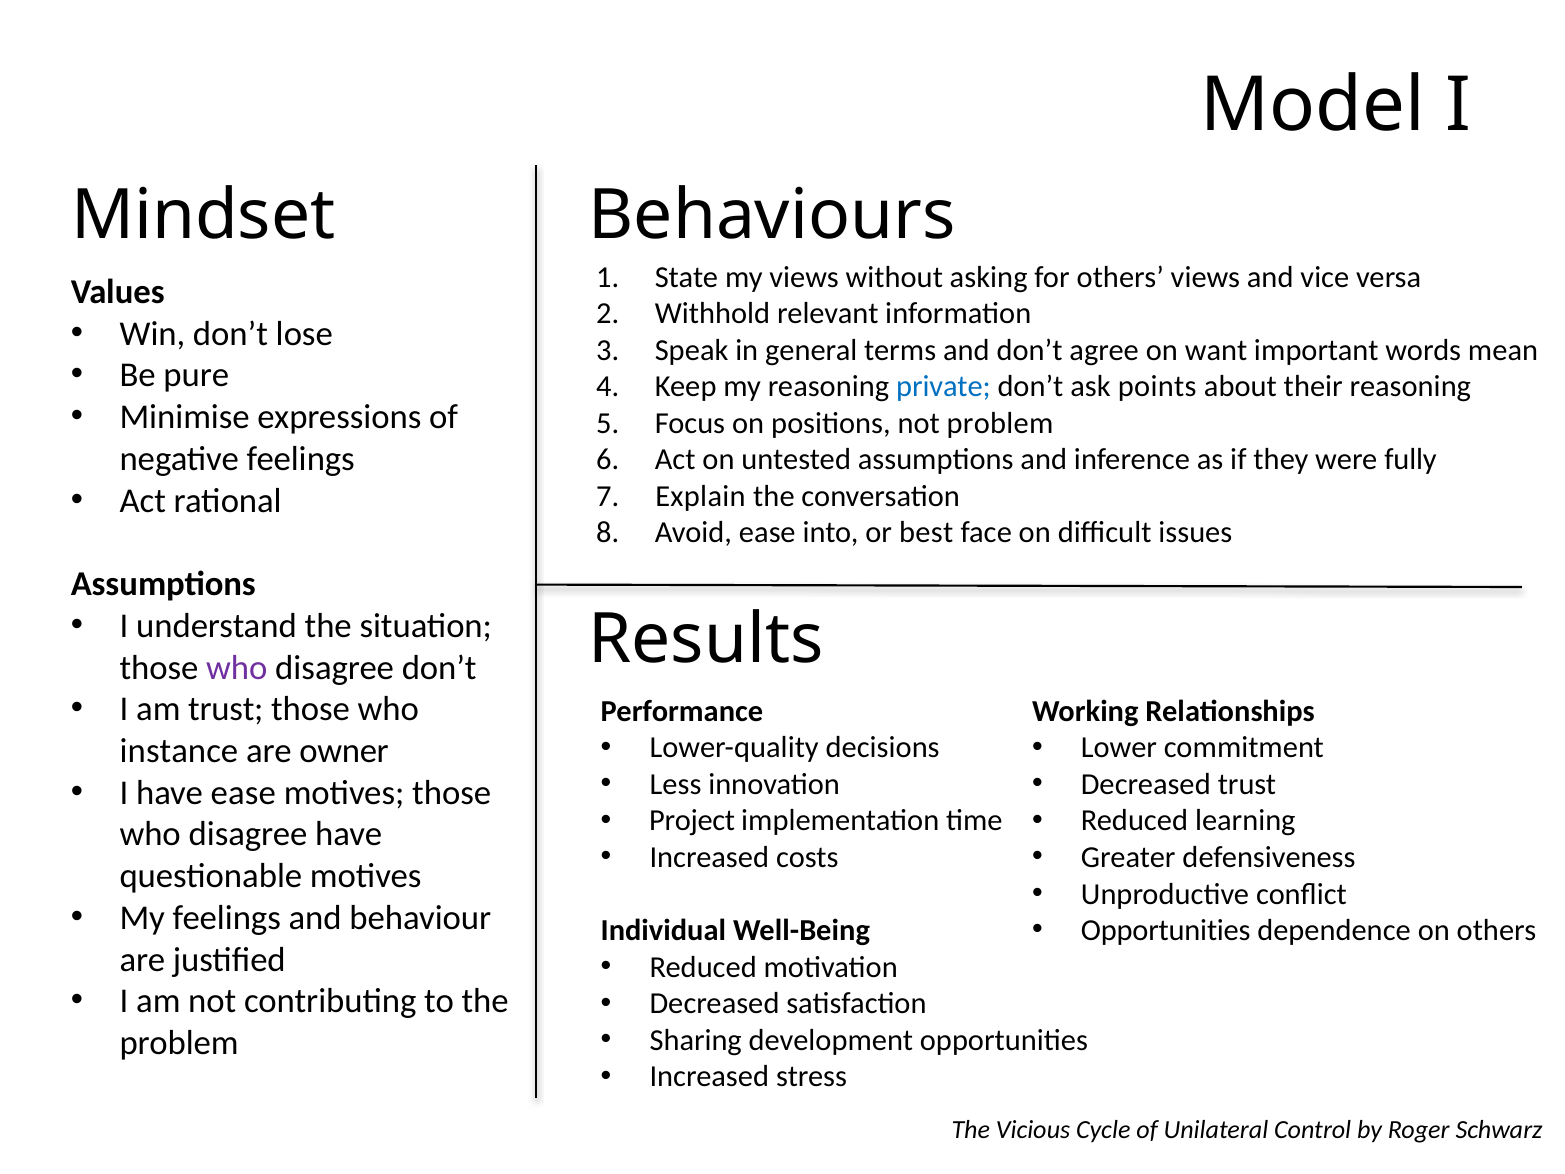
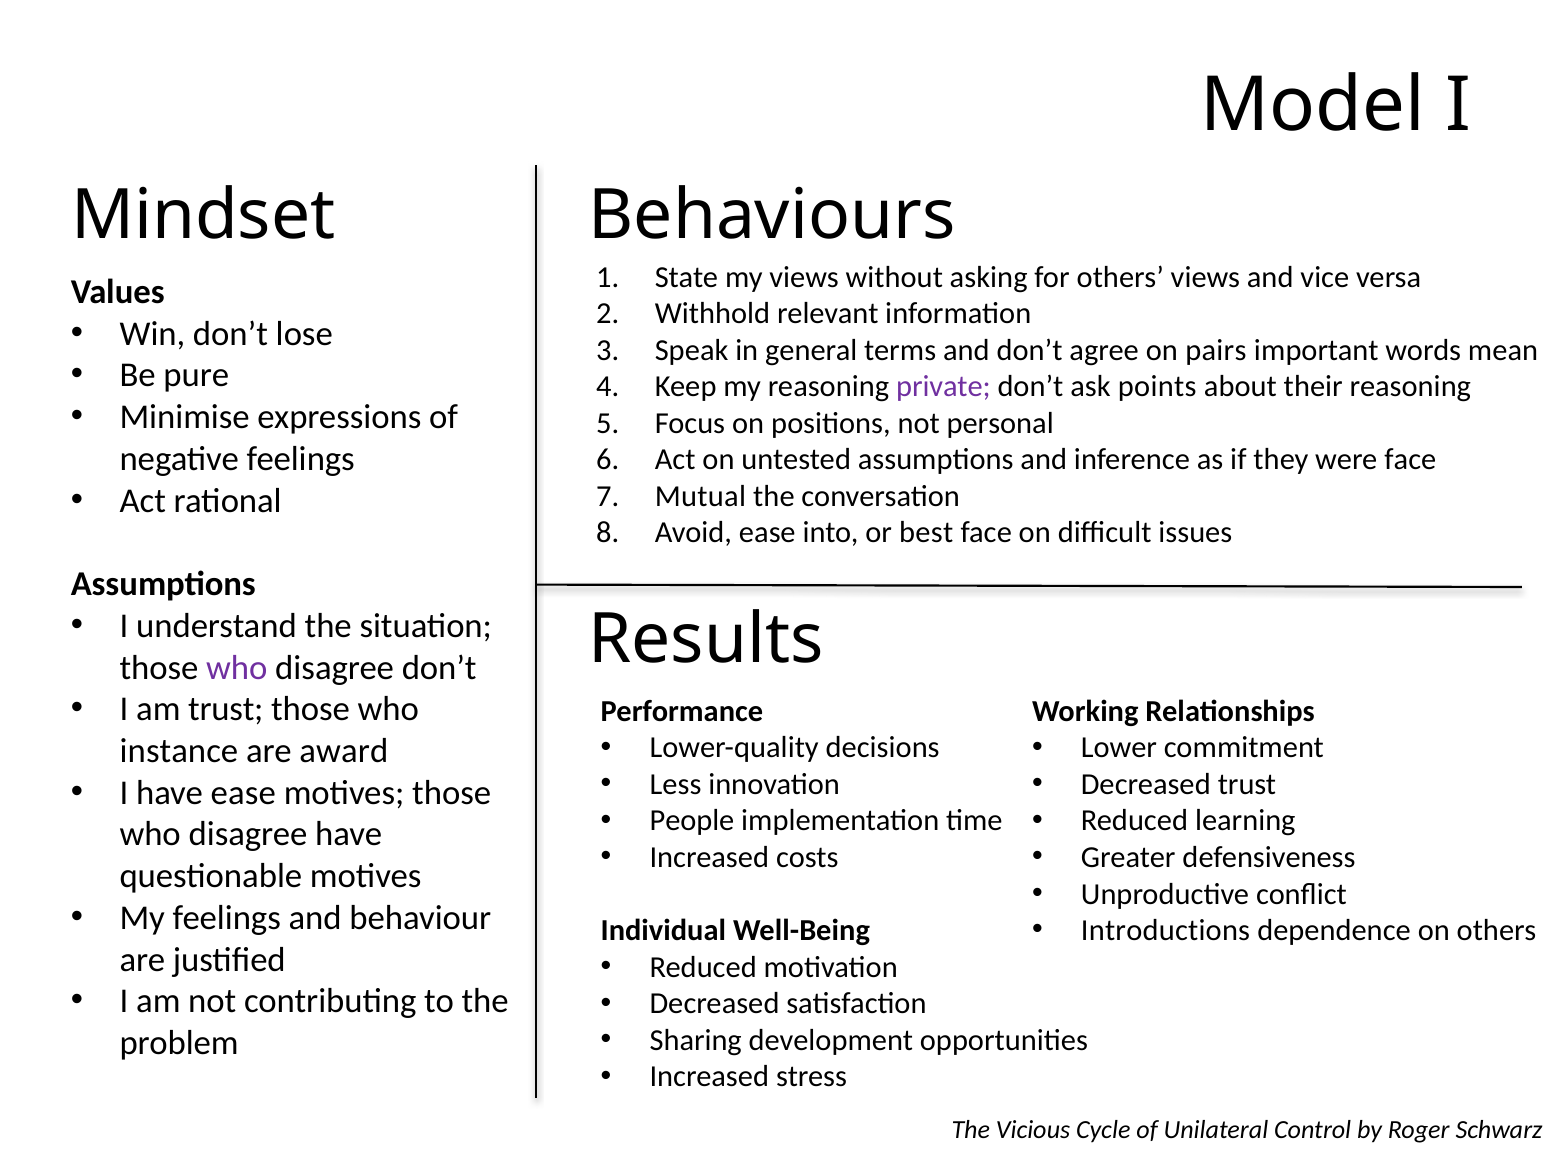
want: want -> pairs (1216, 350)
private colour: blue -> purple (943, 387)
not problem: problem -> personal (1000, 423)
were fully: fully -> face (1410, 460)
Explain: Explain -> Mutual (700, 496)
owner: owner -> award (344, 751)
Project: Project -> People (692, 821)
Opportunities: Opportunities -> Introductions (1166, 930)
